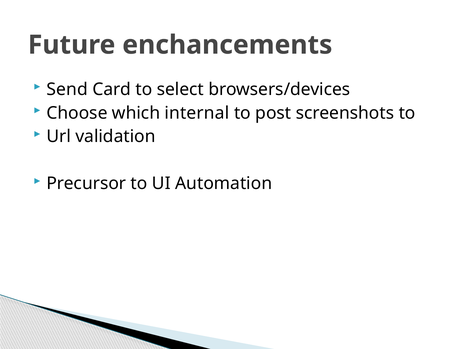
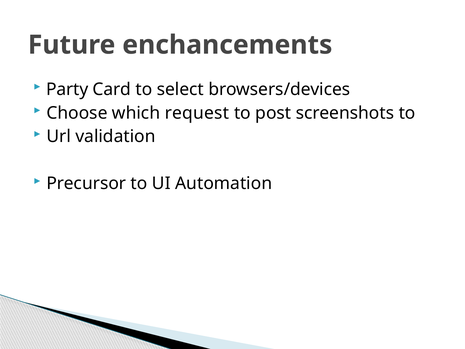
Send: Send -> Party (67, 89)
internal: internal -> request (197, 113)
